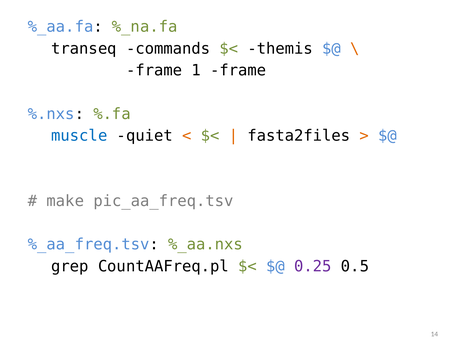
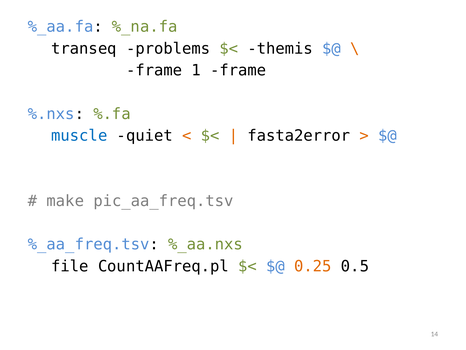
commands: commands -> problems (168, 48)
fasta2files: fasta2files -> fasta2error (299, 135)
grep: grep -> file (70, 266)
0.25 colour: purple -> orange (313, 266)
